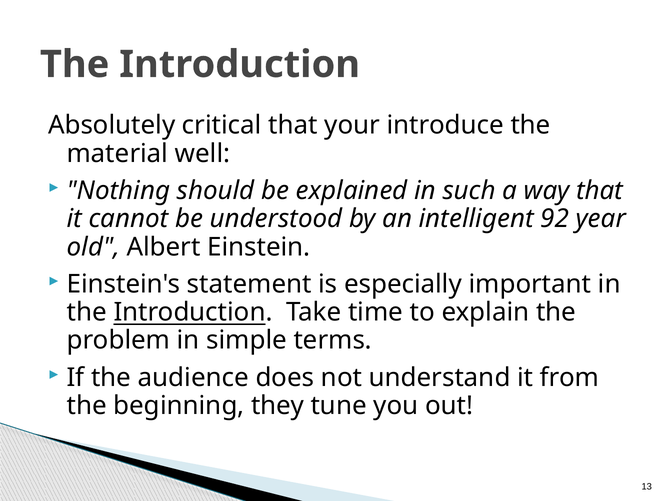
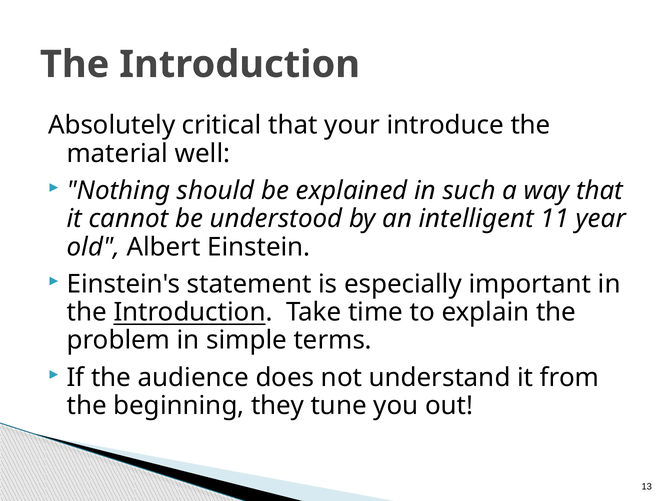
92: 92 -> 11 (555, 219)
